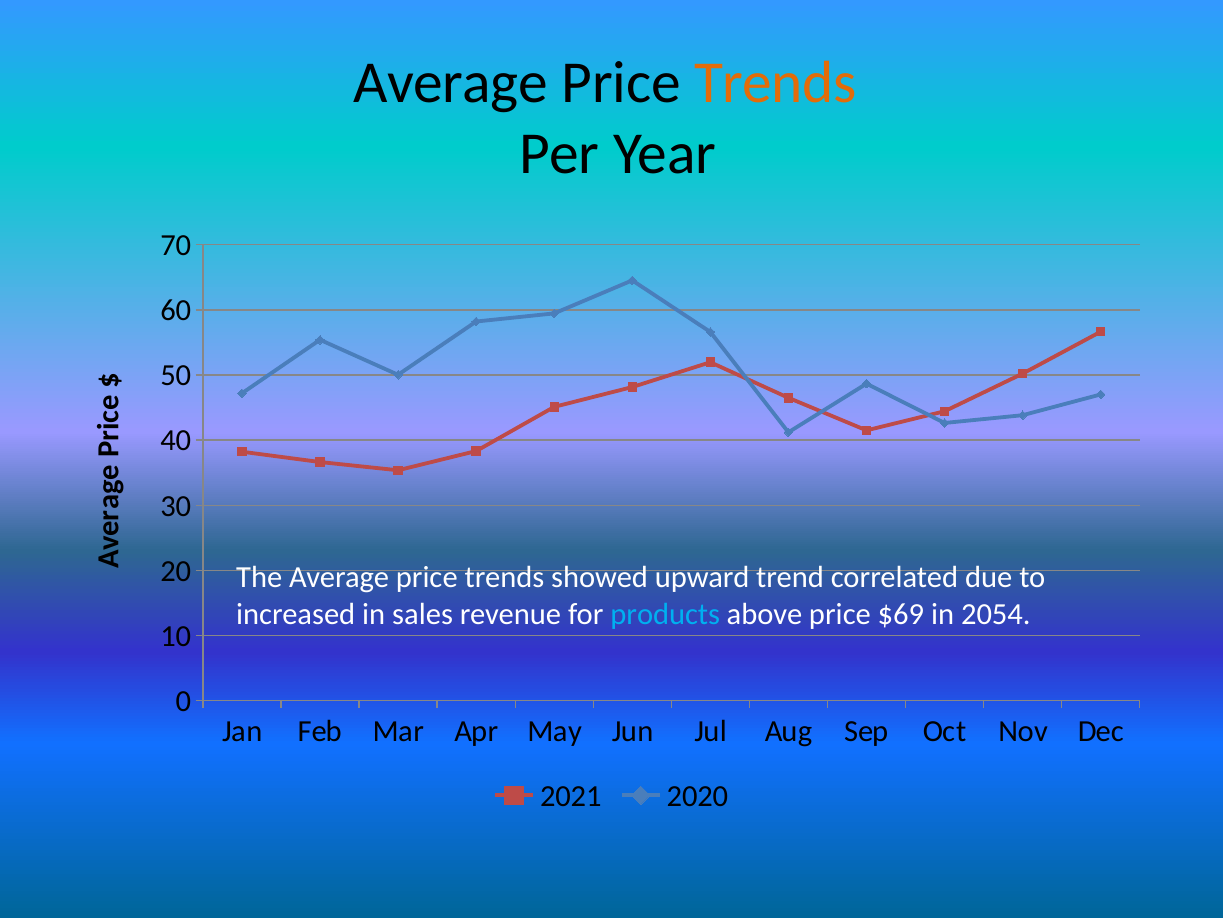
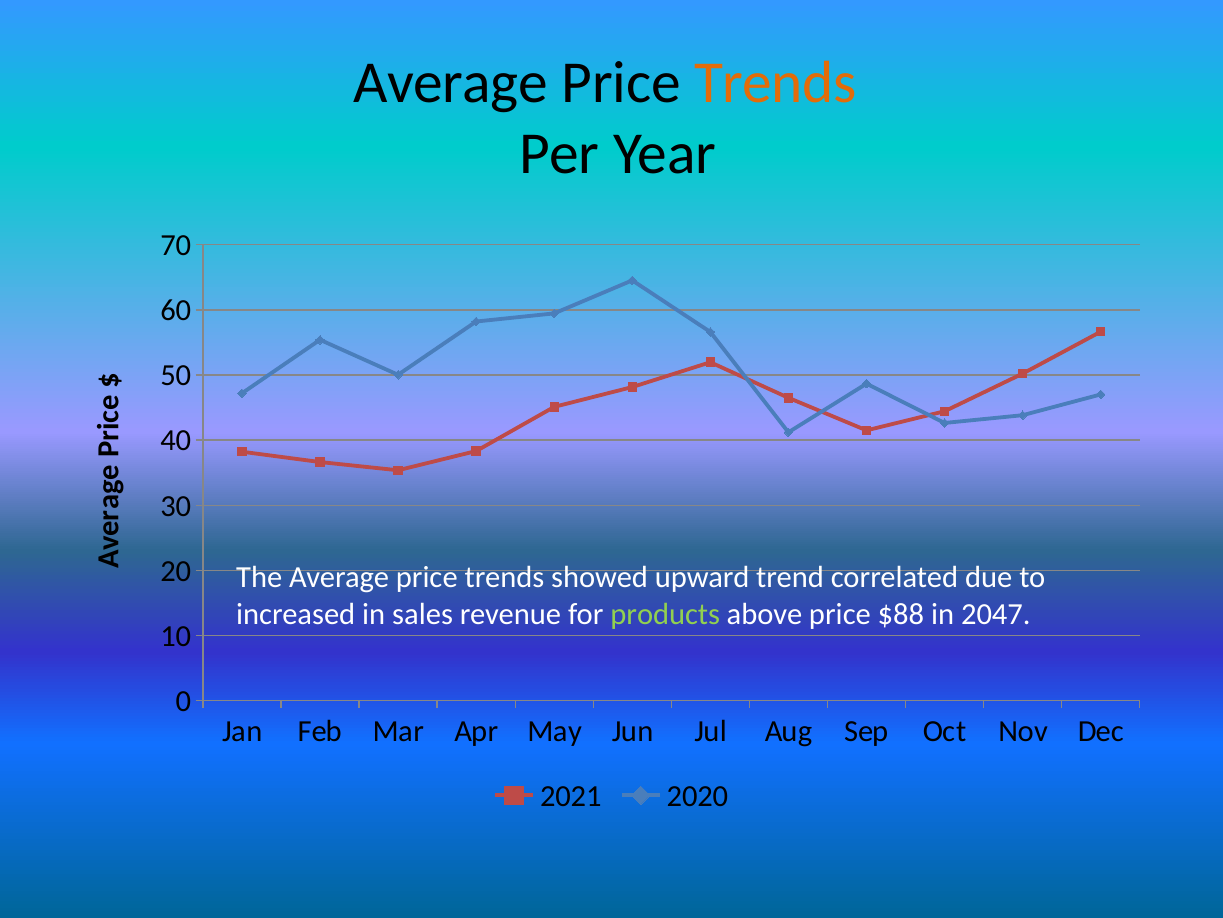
products colour: light blue -> light green (665, 613)
$69: $69 -> $88 (901, 613)
2054: 2054 -> 2047 (996, 613)
